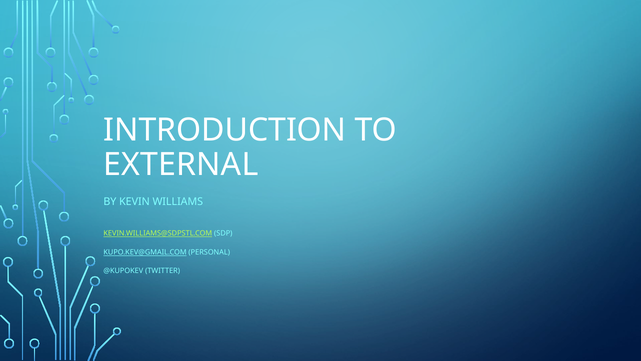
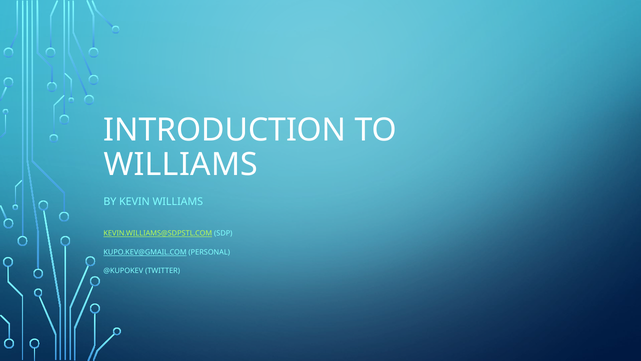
EXTERNAL: EXTERNAL -> WILLIAMS (181, 165)
